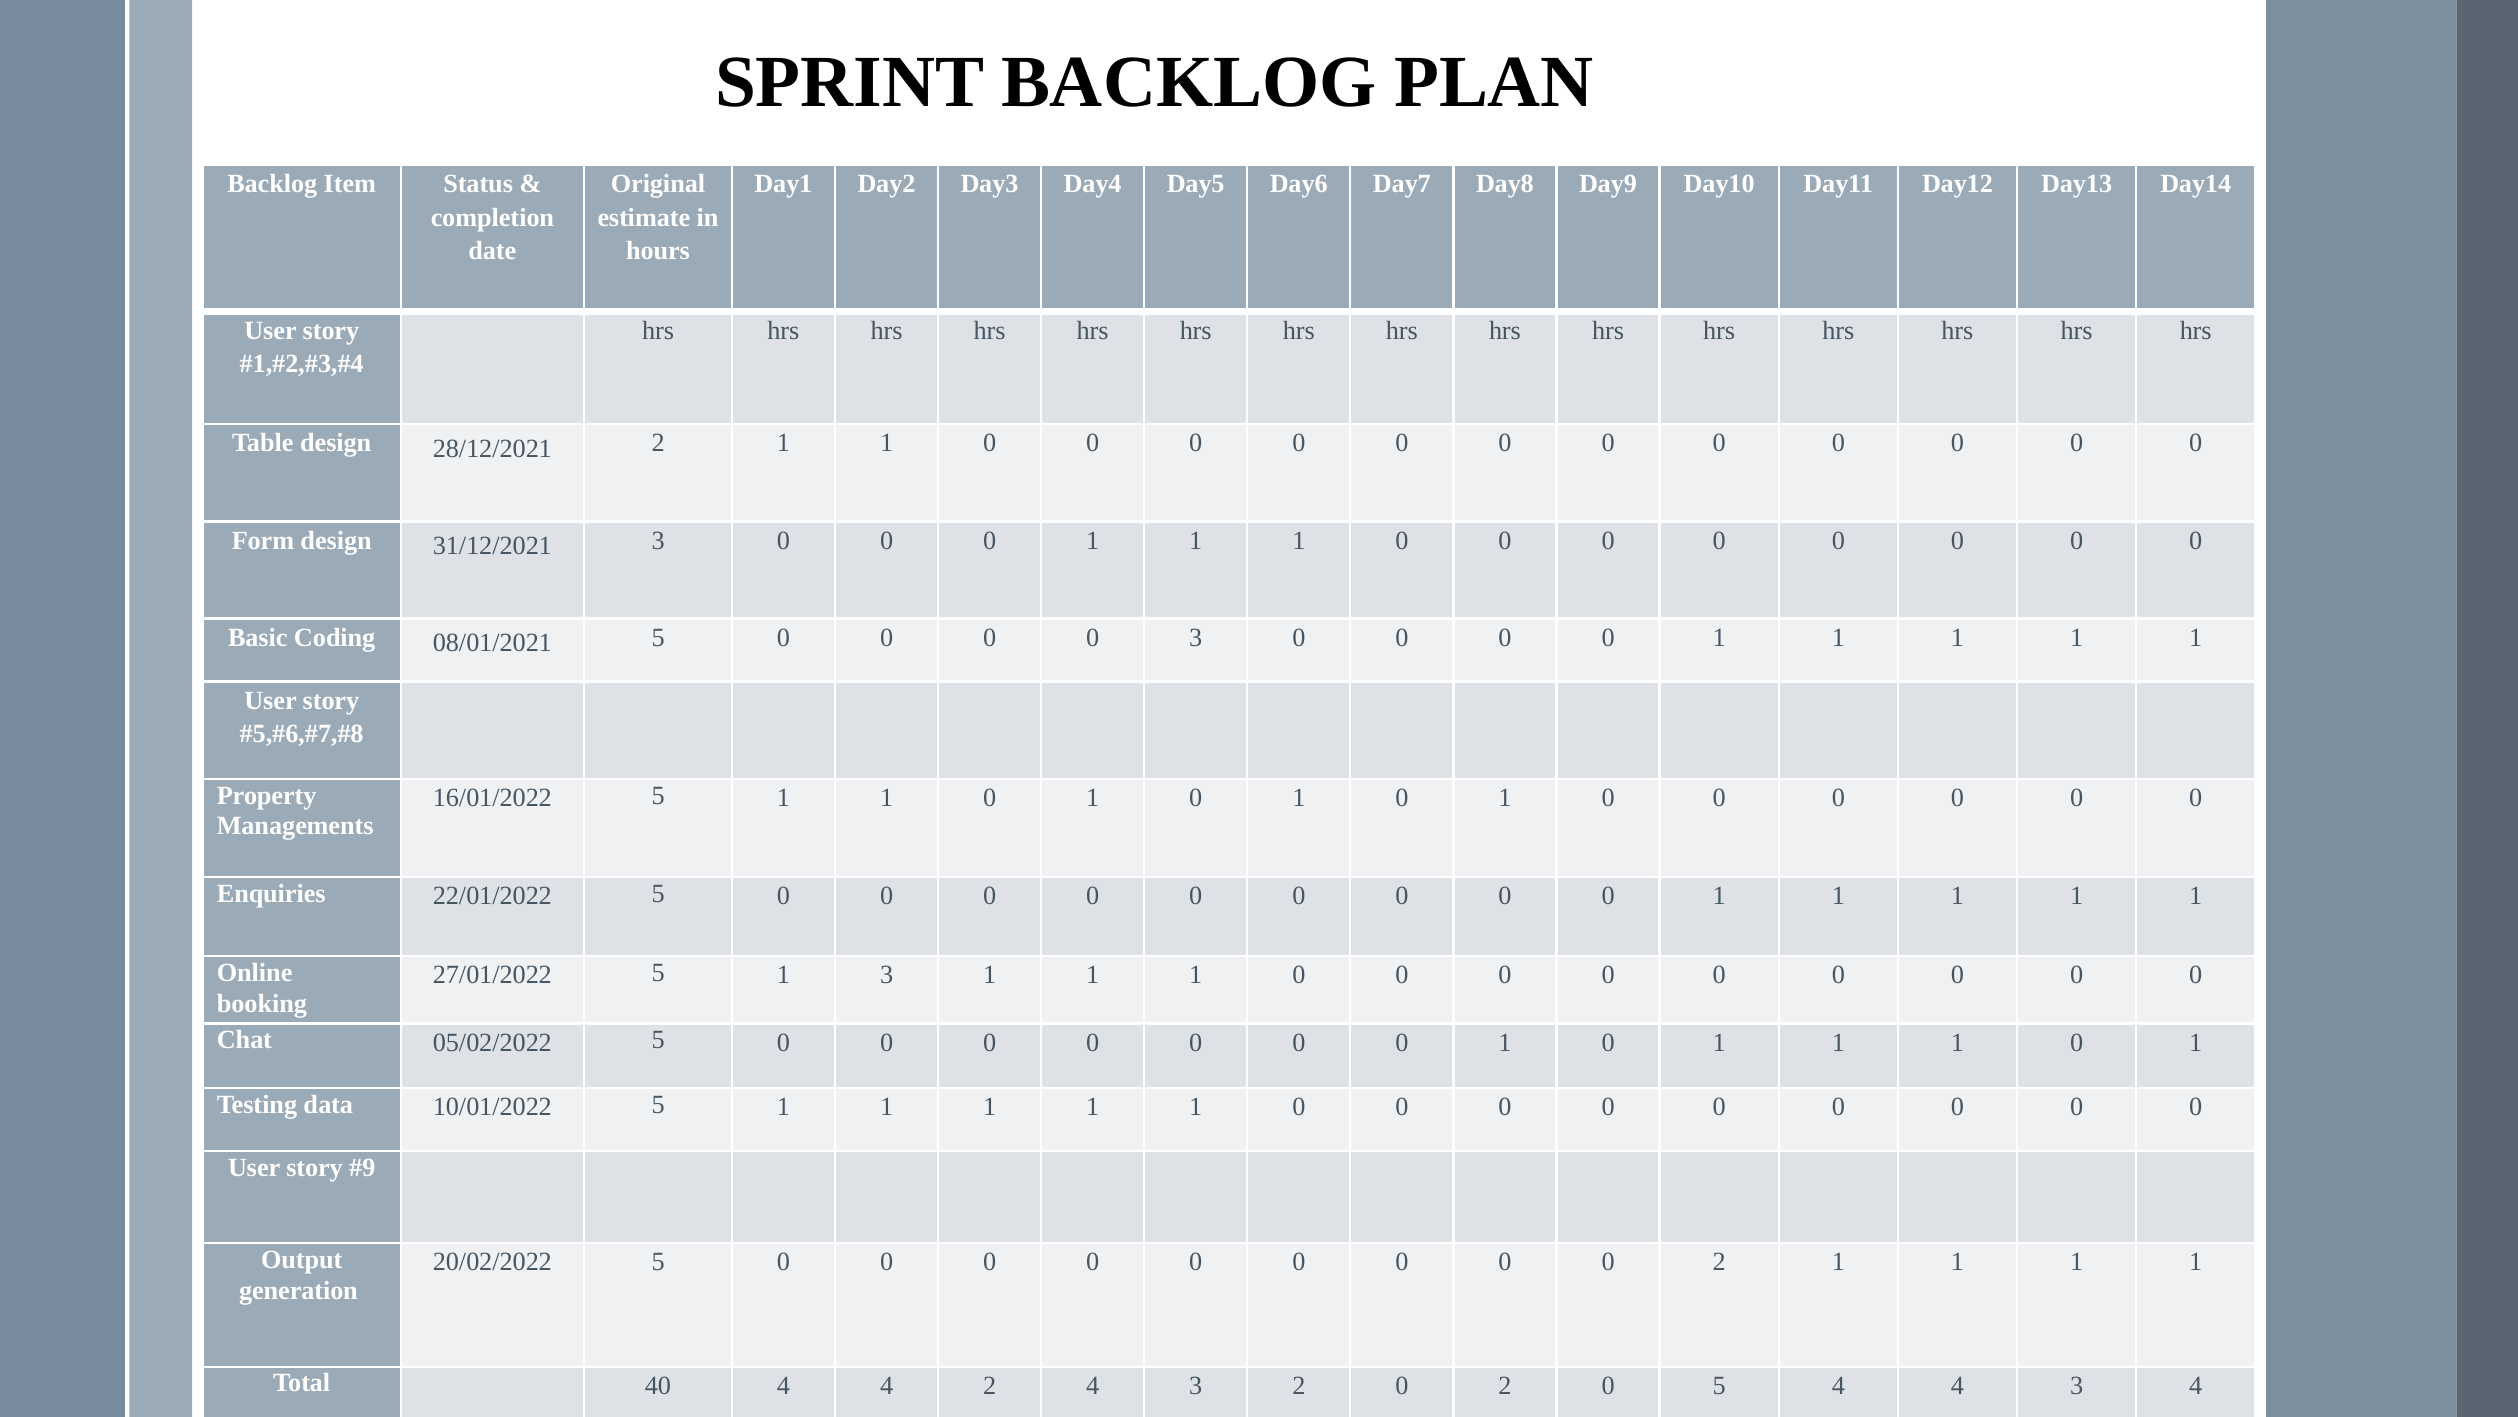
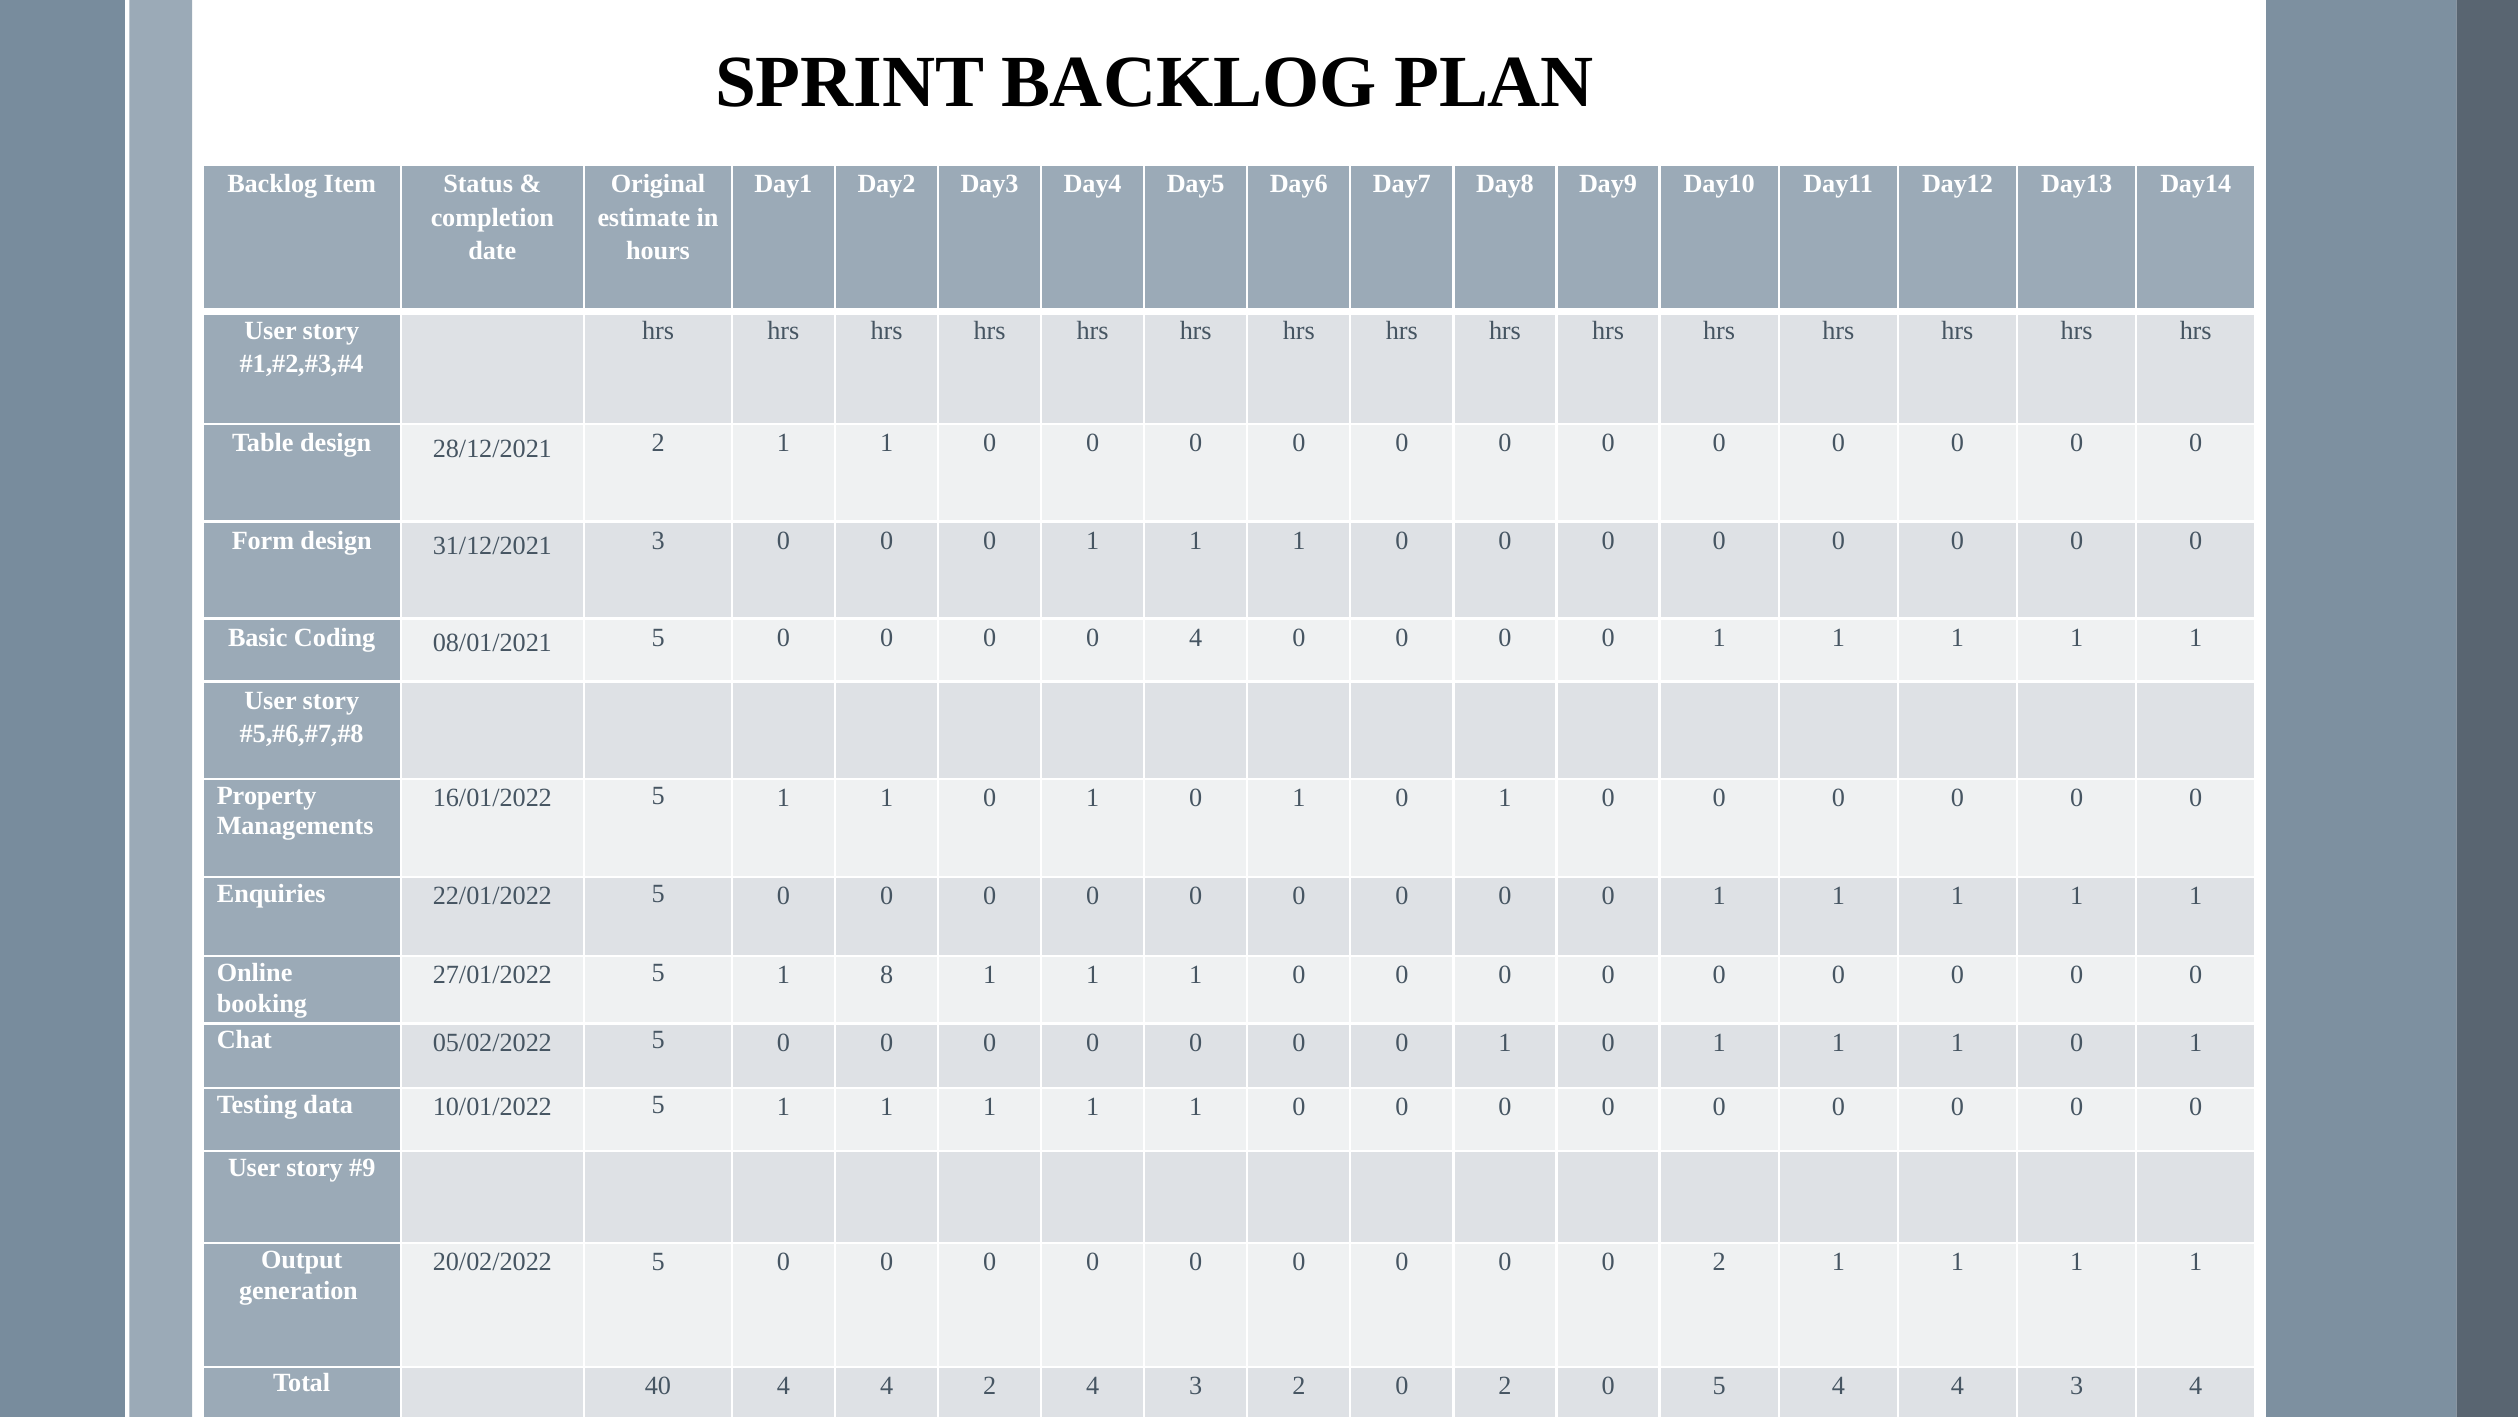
0 3: 3 -> 4 (1196, 637)
1 3: 3 -> 8 (887, 975)
